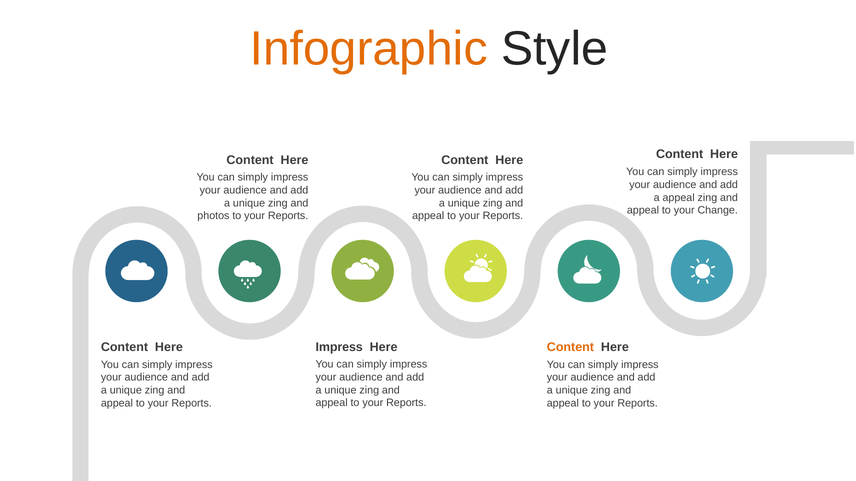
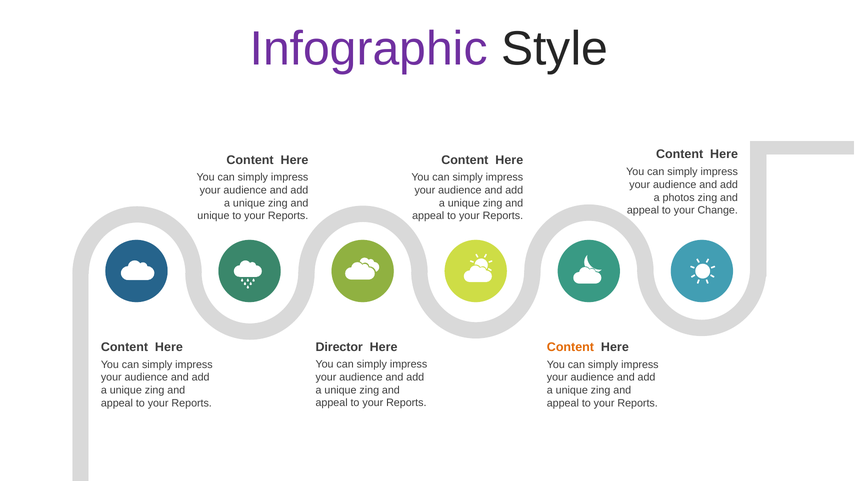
Infographic colour: orange -> purple (369, 49)
a appeal: appeal -> photos (679, 198)
photos: photos -> unique (213, 216)
Impress: Impress -> Director (339, 347)
